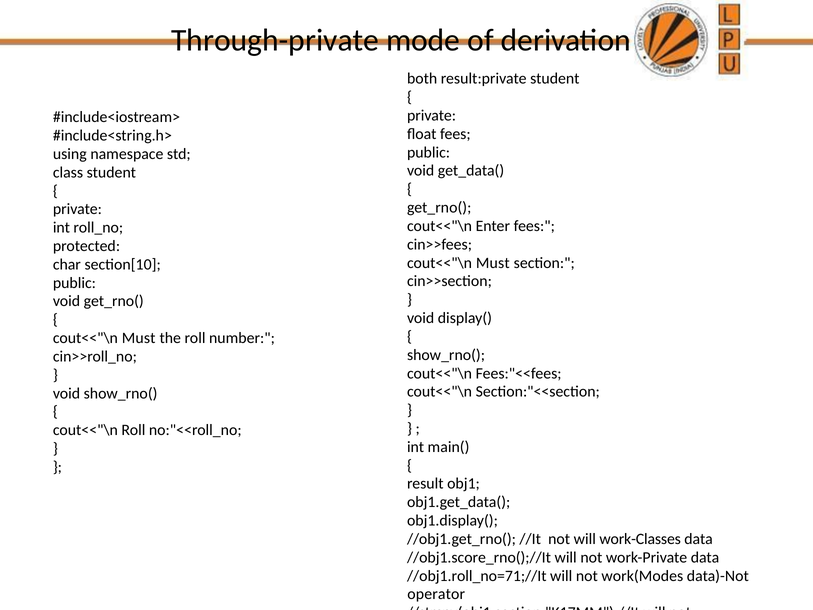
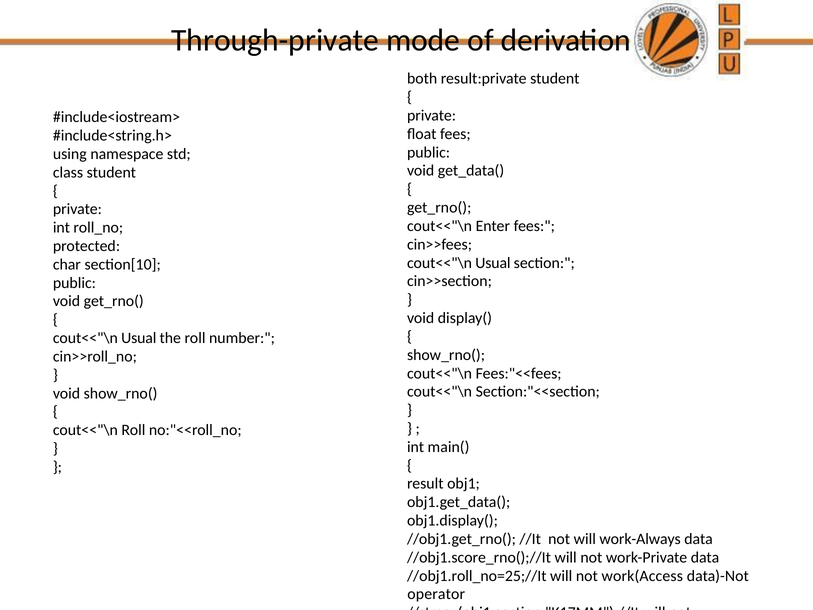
Must: Must -> Usual (493, 263)
Must: Must -> Usual (139, 338)
work-Classes: work-Classes -> work-Always (640, 539)
//obj1.roll_no=71;//It: //obj1.roll_no=71;//It -> //obj1.roll_no=25;//It (477, 576)
work(Modes: work(Modes -> work(Access (642, 576)
